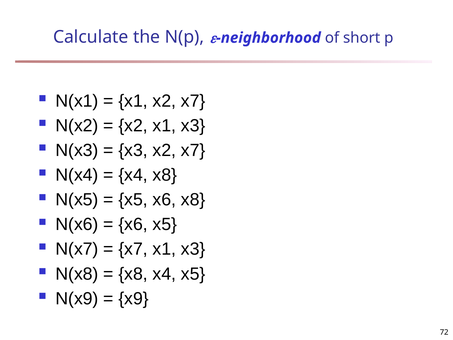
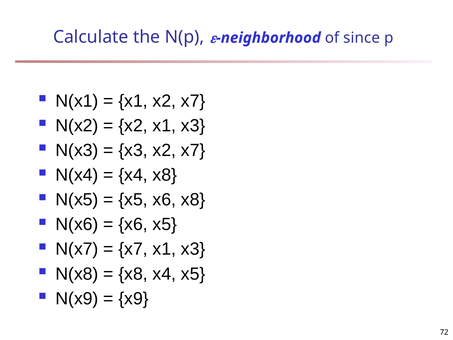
short: short -> since (362, 38)
